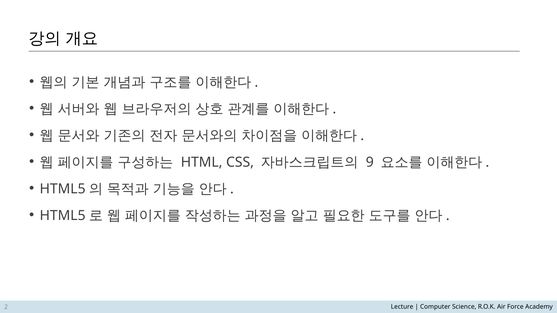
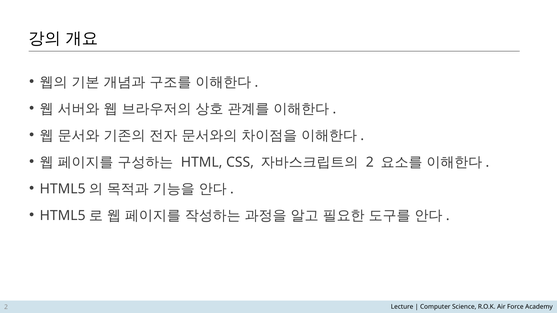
9: 9 -> 2 (370, 162)
